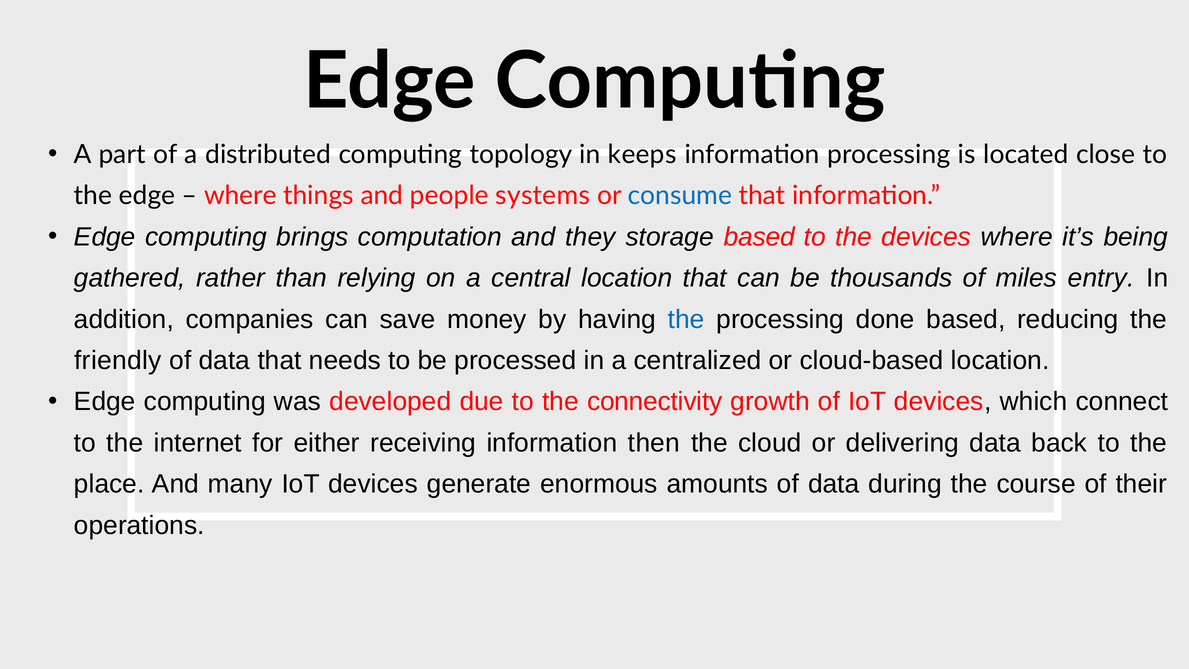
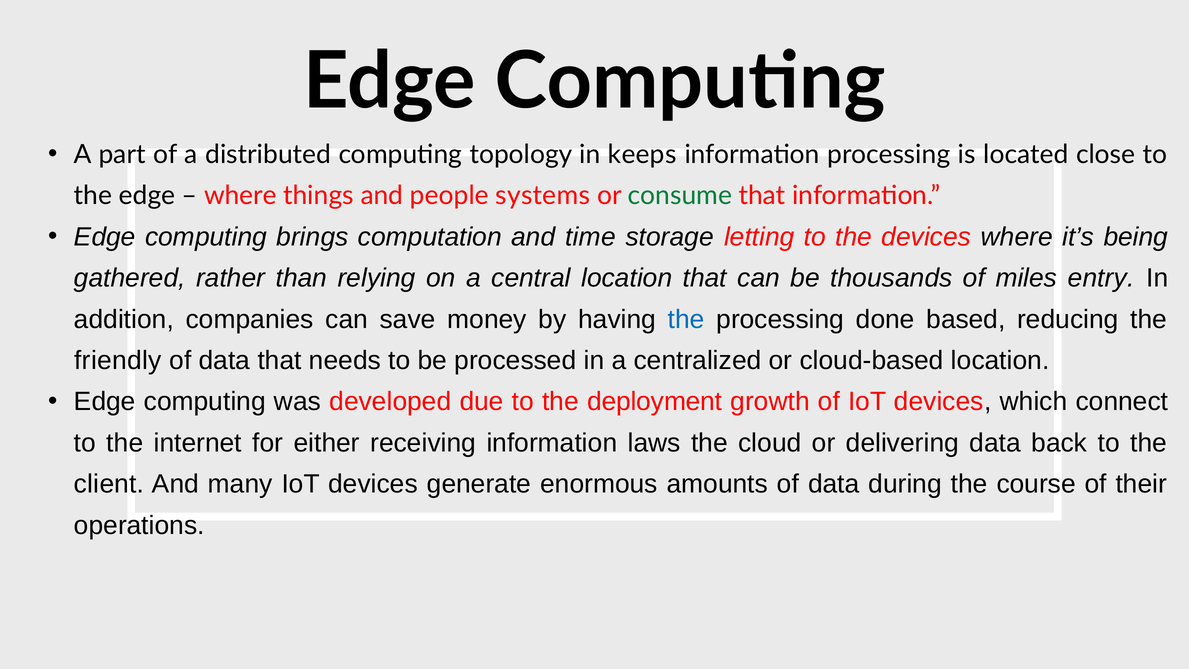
consume colour: blue -> green (680, 196)
they: they -> time (590, 237)
storage based: based -> letting (759, 237)
connectivity: connectivity -> deployment (655, 402)
then: then -> laws (654, 443)
place: place -> client (109, 484)
